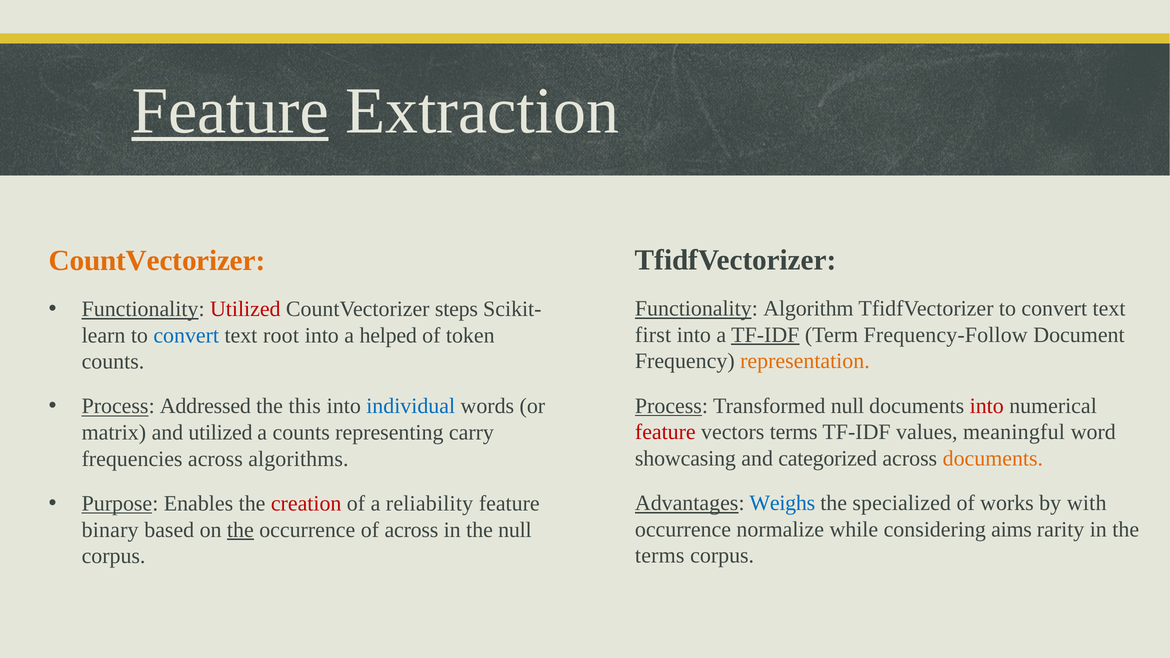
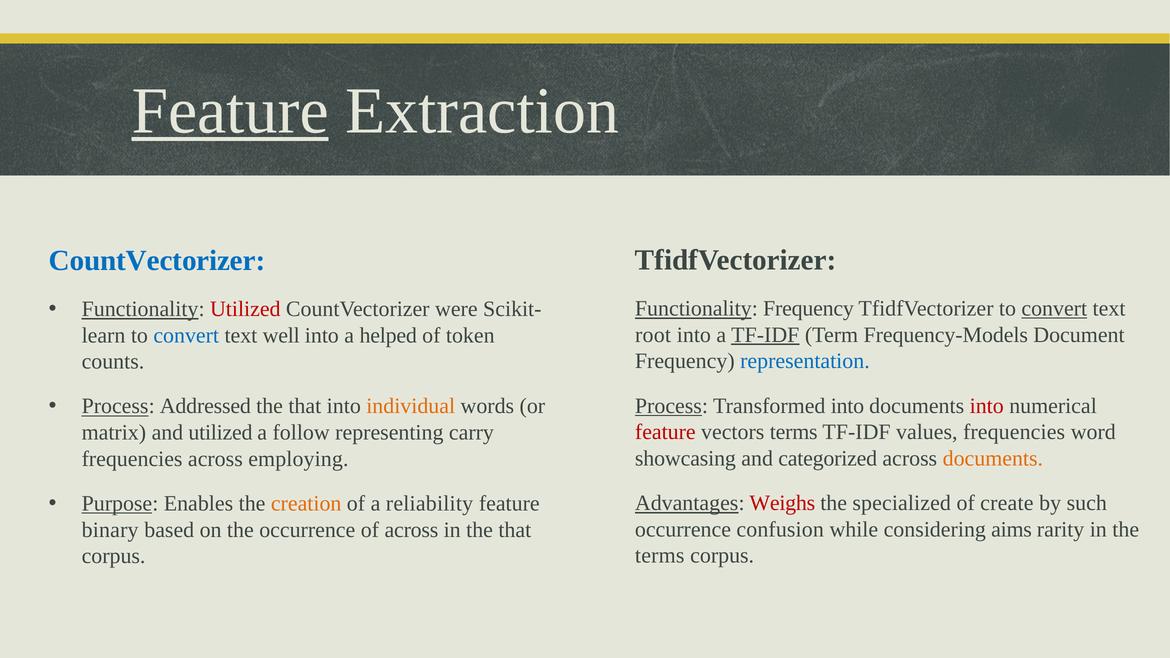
CountVectorizer colour: orange -> blue (157, 261)
steps: steps -> were (456, 309)
Functionality Algorithm: Algorithm -> Frequency (808, 309)
convert underline: none -> present (1054, 309)
first: first -> root (653, 335)
Frequency-Follow: Frequency-Follow -> Frequency-Models (946, 335)
root: root -> well (281, 335)
representation colour: orange -> blue (805, 361)
this: this -> that (305, 406)
individual colour: blue -> orange (411, 406)
Transformed null: null -> into (847, 406)
values meaningful: meaningful -> frequencies (1014, 432)
a counts: counts -> follow (301, 433)
algorithms: algorithms -> employing (298, 459)
creation colour: red -> orange (306, 504)
Weighs colour: blue -> red (782, 503)
works: works -> create (1007, 503)
with: with -> such (1087, 503)
normalize: normalize -> confusion (780, 529)
the underline: present -> none (240, 530)
in the null: null -> that (515, 530)
